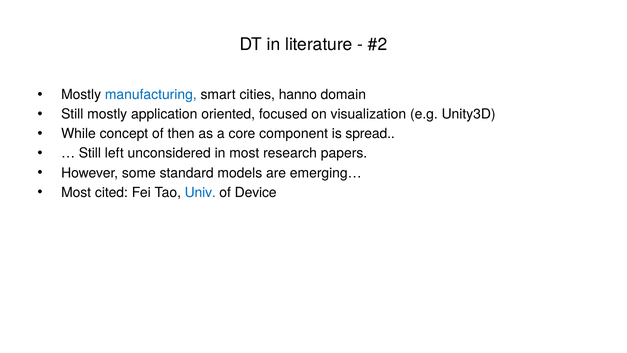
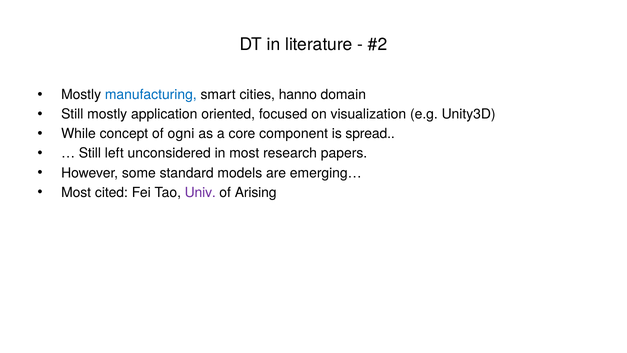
then: then -> ogni (181, 134)
Univ colour: blue -> purple (200, 192)
Device: Device -> Arising (256, 192)
